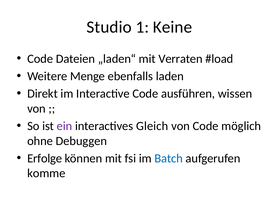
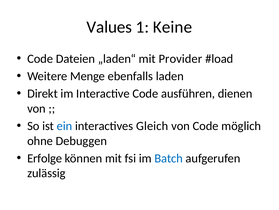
Studio: Studio -> Values (109, 27)
Verraten: Verraten -> Provider (180, 59)
wissen: wissen -> dienen (235, 93)
ein colour: purple -> blue (65, 126)
komme: komme -> zulässig (46, 173)
